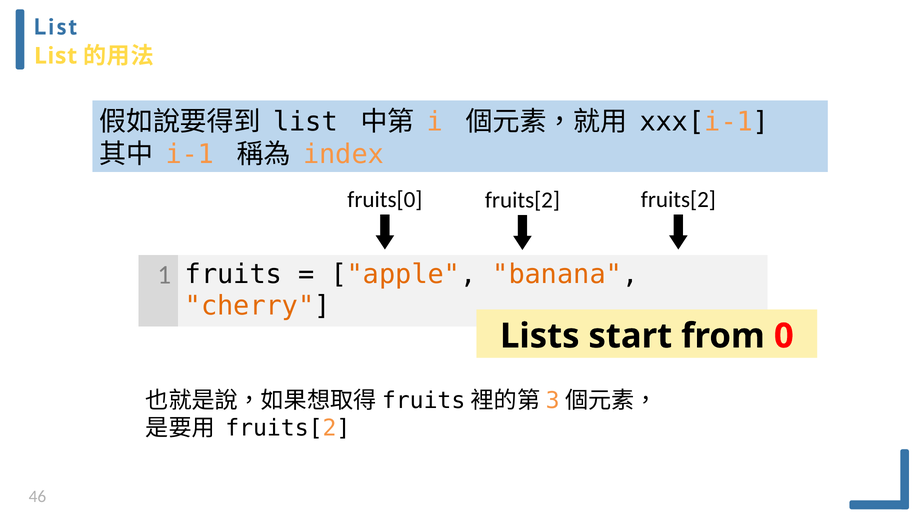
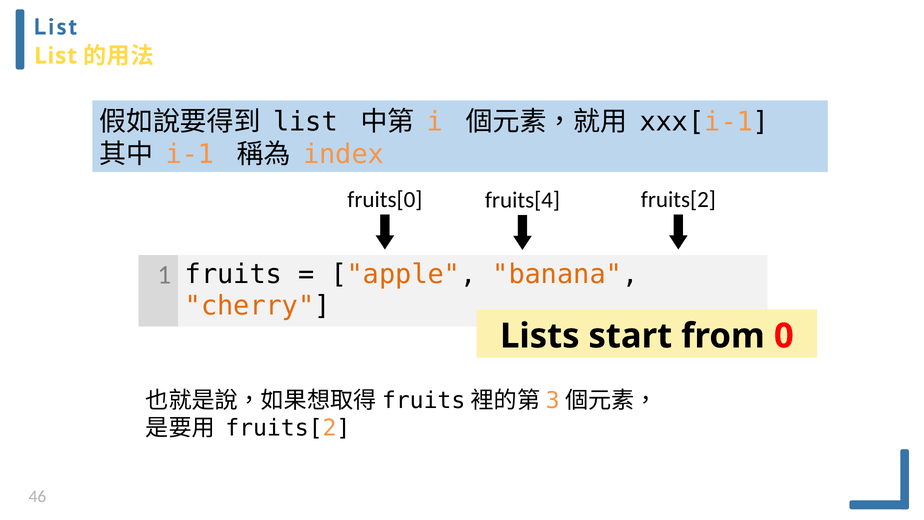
fruits[0 fruits[2: fruits[2 -> fruits[4 (522, 200)
